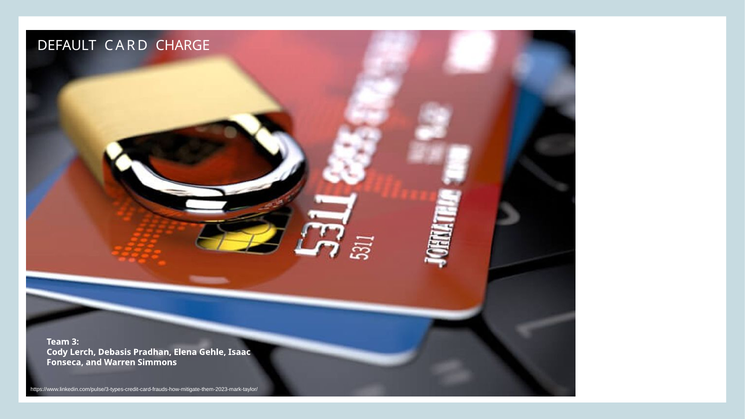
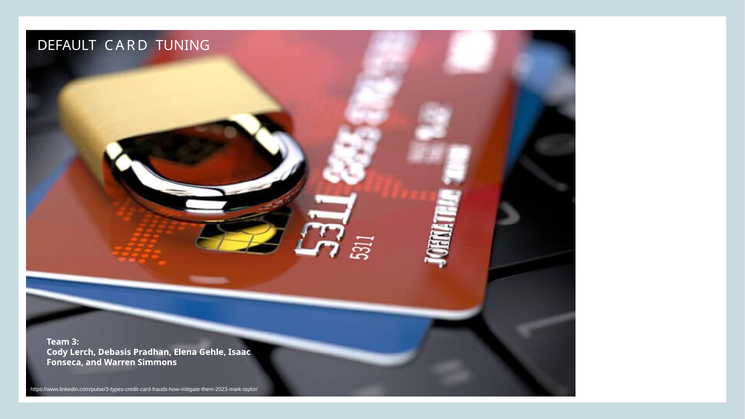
CHARGE: CHARGE -> TUNING (183, 46)
